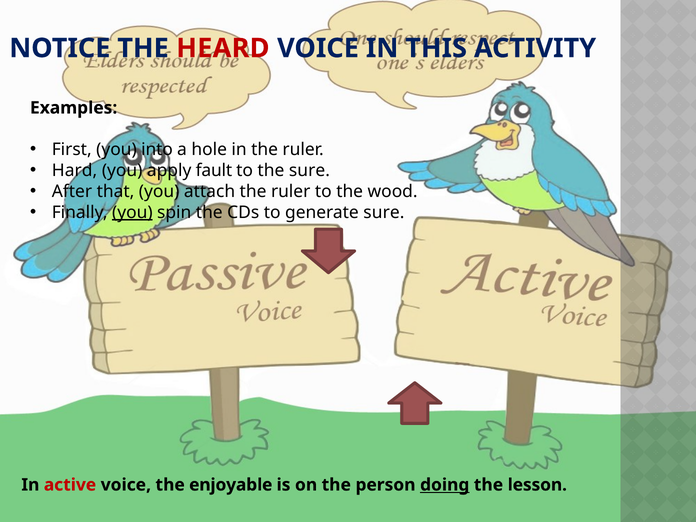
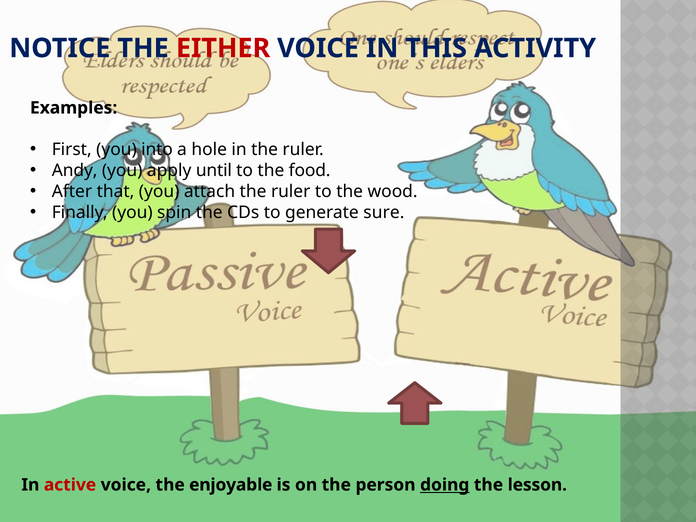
HEARD: HEARD -> EITHER (223, 48)
Hard: Hard -> Andy (75, 171)
fault: fault -> until (214, 171)
the sure: sure -> food (310, 171)
you underline: present -> none (132, 212)
